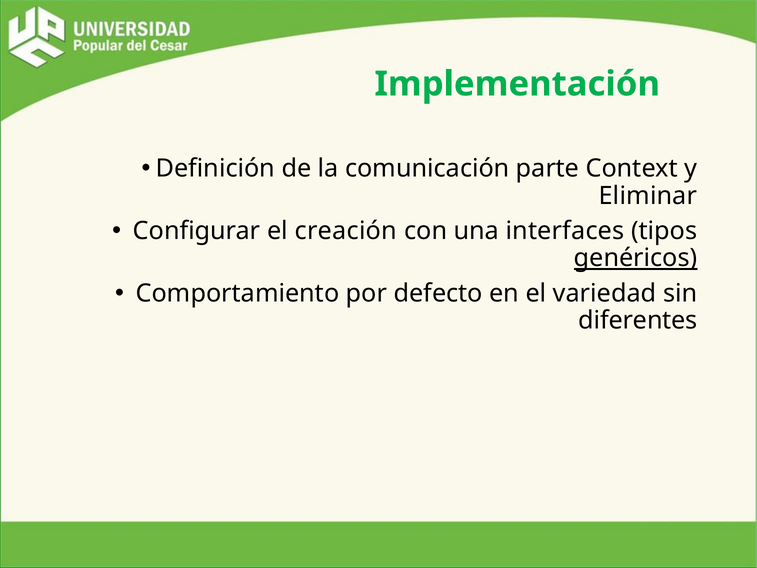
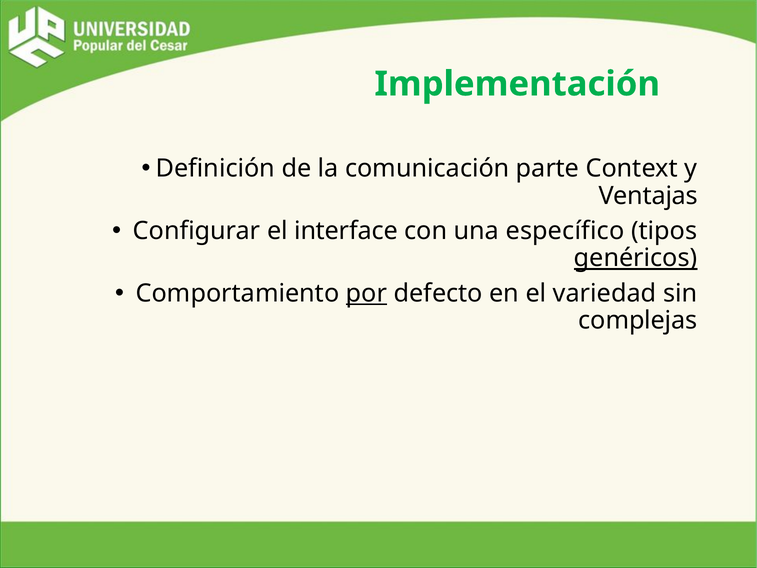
Eliminar: Eliminar -> Ventajas (648, 196)
creación: creación -> interface (346, 231)
interfaces: interfaces -> específico (565, 231)
por underline: none -> present (366, 293)
diferentes: diferentes -> complejas (638, 320)
